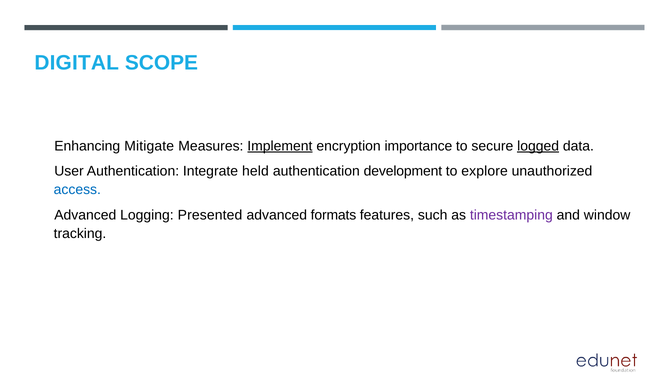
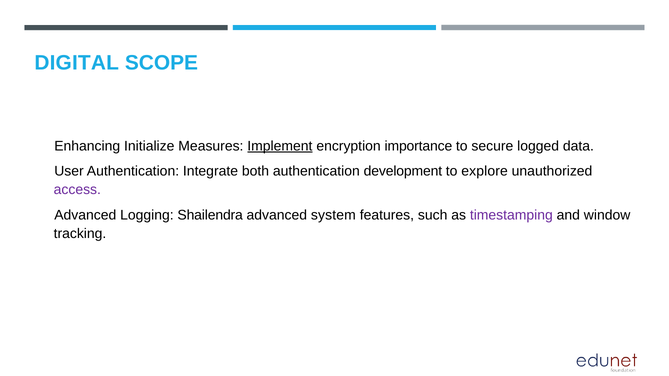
Mitigate: Mitigate -> Initialize (149, 146)
logged underline: present -> none (538, 146)
held: held -> both (255, 172)
access colour: blue -> purple (77, 190)
Presented: Presented -> Shailendra (210, 215)
formats: formats -> system (333, 215)
